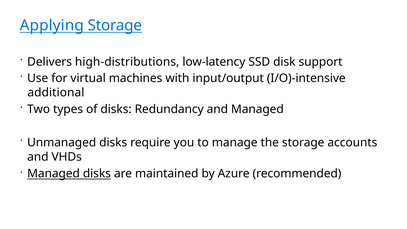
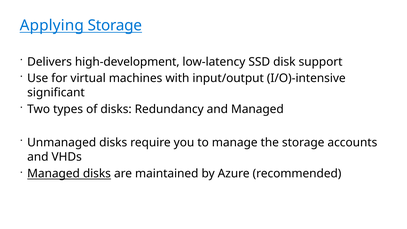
high-distributions: high-distributions -> high-development (127, 62)
additional: additional -> significant (56, 93)
